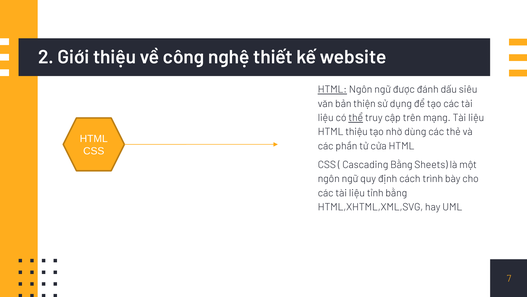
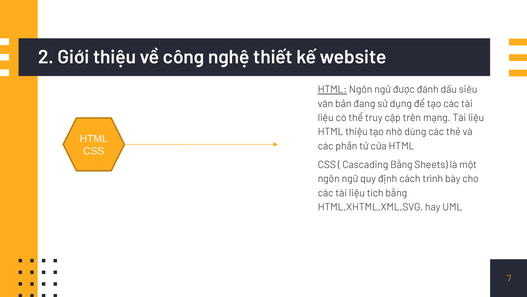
thiện: thiện -> đang (364, 103)
thể underline: present -> none (356, 118)
tỉnh: tỉnh -> tích (375, 193)
